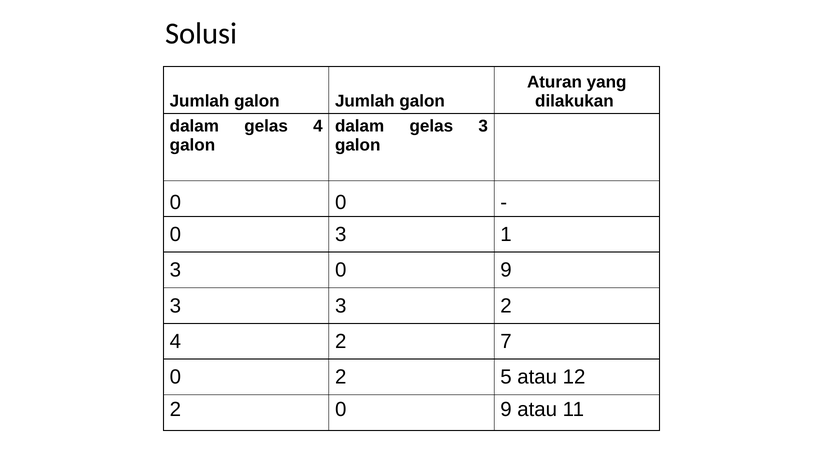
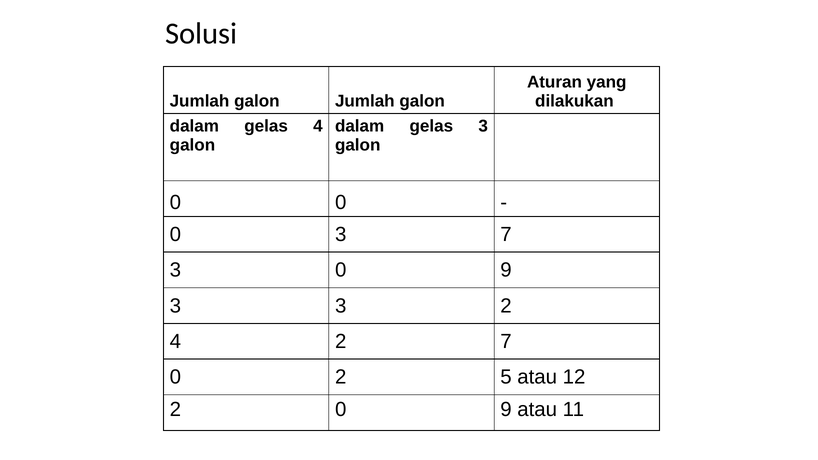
3 1: 1 -> 7 (506, 235)
